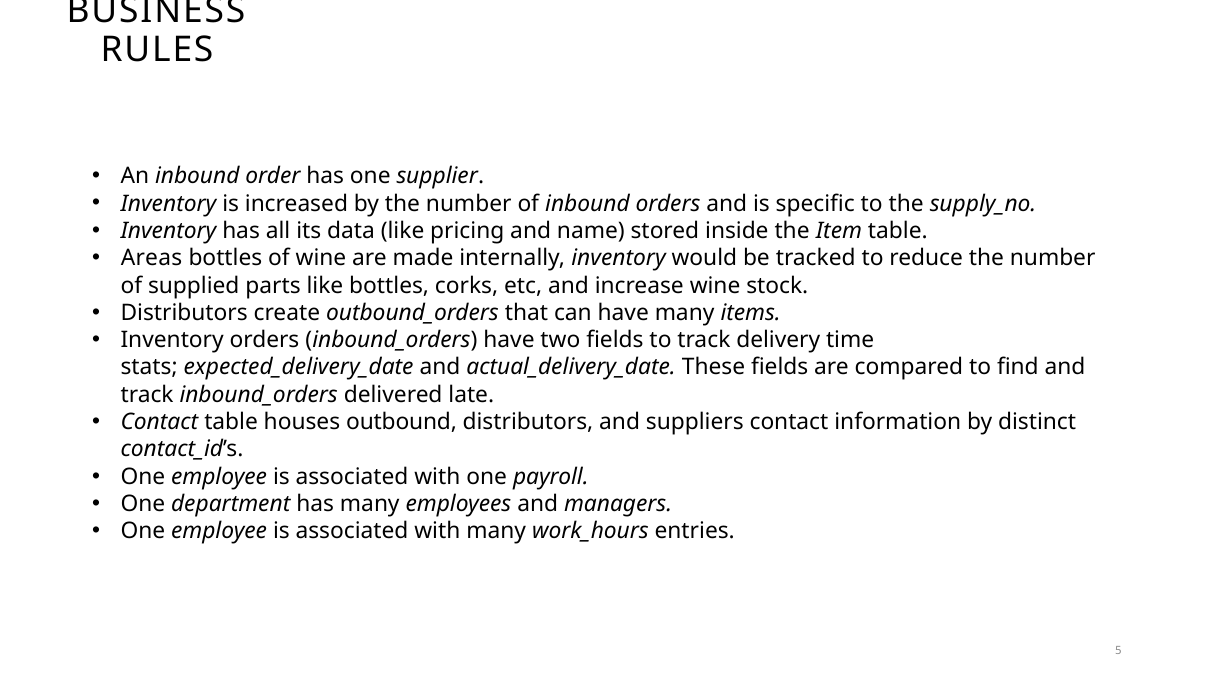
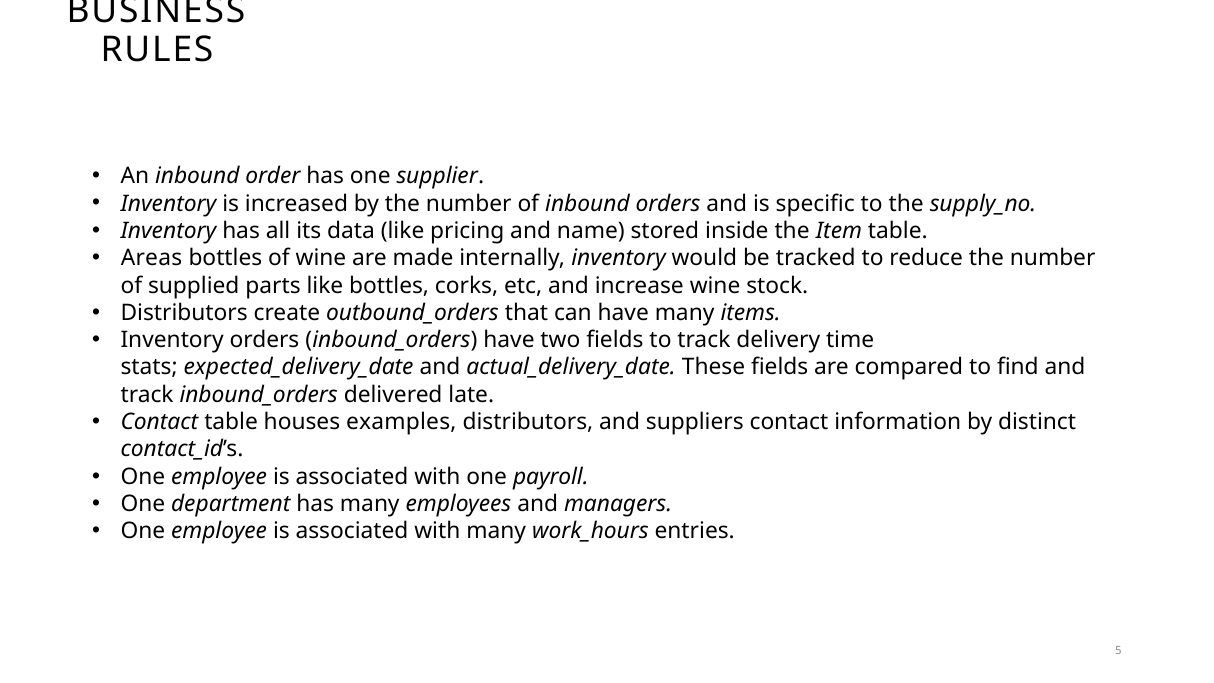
outbound: outbound -> examples (401, 422)
